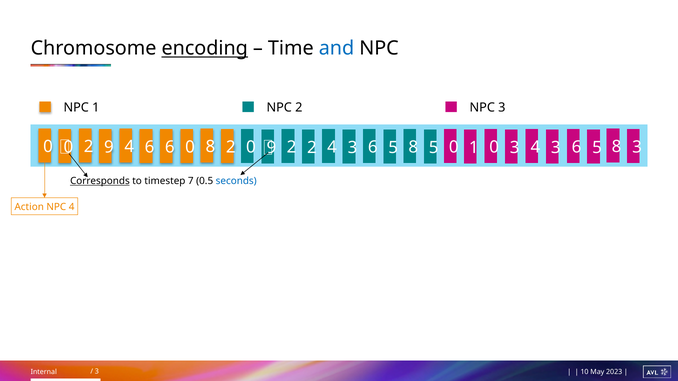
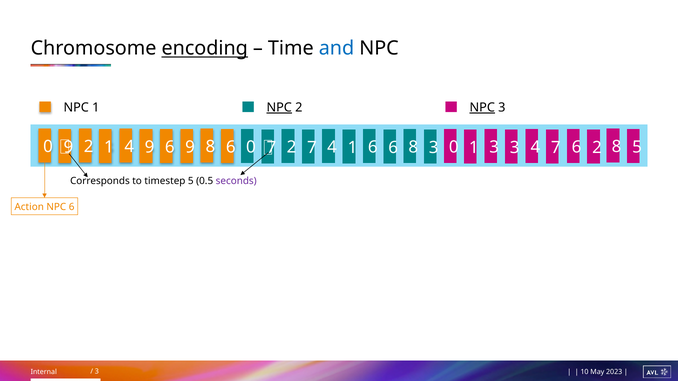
NPC underline: none -> present (279, 108)
NPC underline: none -> present (482, 108)
0 0: 0 -> 9 (68, 147)
2 9: 9 -> 1 (109, 147)
4 6: 6 -> 9 (150, 147)
6 0: 0 -> 9 (190, 147)
8 2: 2 -> 6 (231, 147)
0 9: 9 -> 7 (271, 148)
2 2: 2 -> 7 (312, 148)
3: 3 -> 1 (353, 148)
5: 5 -> 6 (393, 148)
8 5: 5 -> 3 (434, 148)
1 0: 0 -> 3 (494, 147)
3 4 3: 3 -> 7 (556, 148)
5: 5 -> 2 (597, 148)
8 3: 3 -> 5 (637, 147)
Corresponds underline: present -> none (100, 181)
timestep 7: 7 -> 5 (191, 181)
seconds colour: blue -> purple (236, 181)
NPC 4: 4 -> 6 (72, 207)
